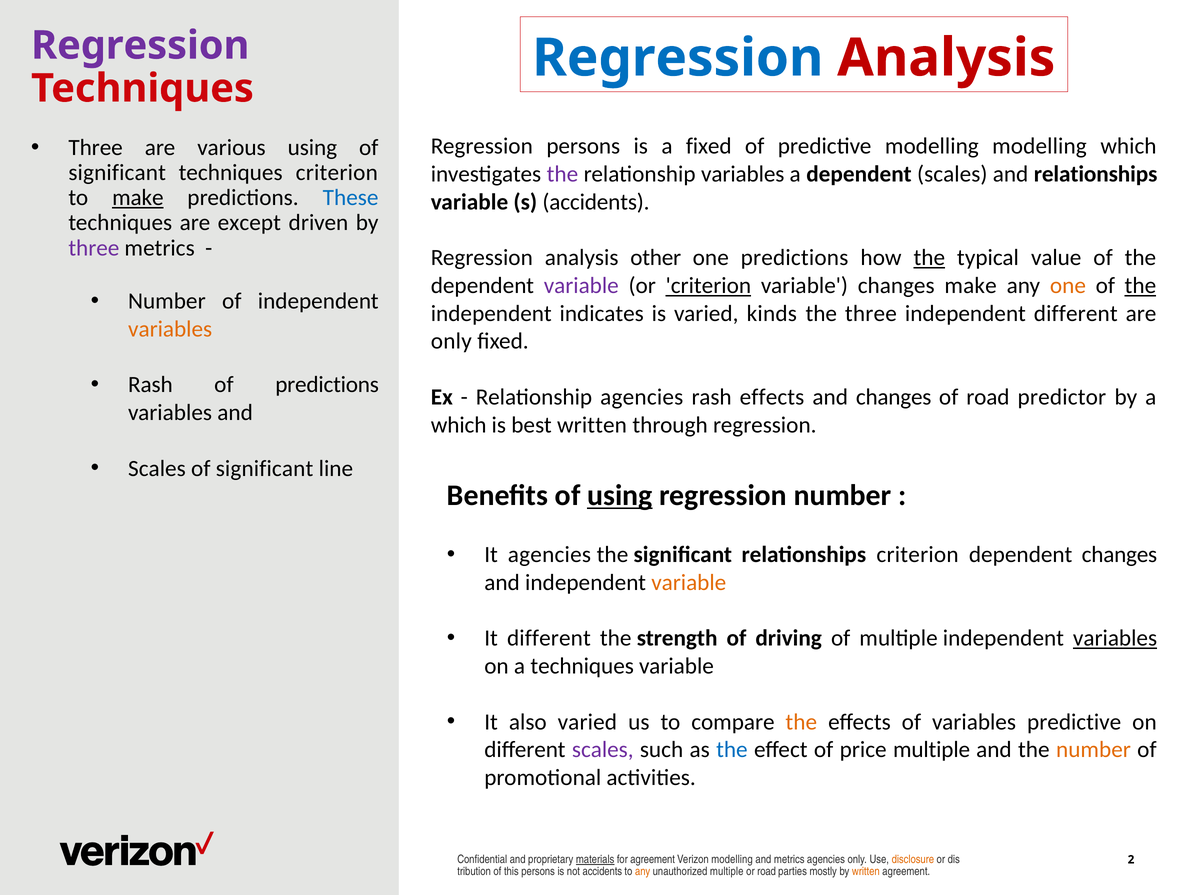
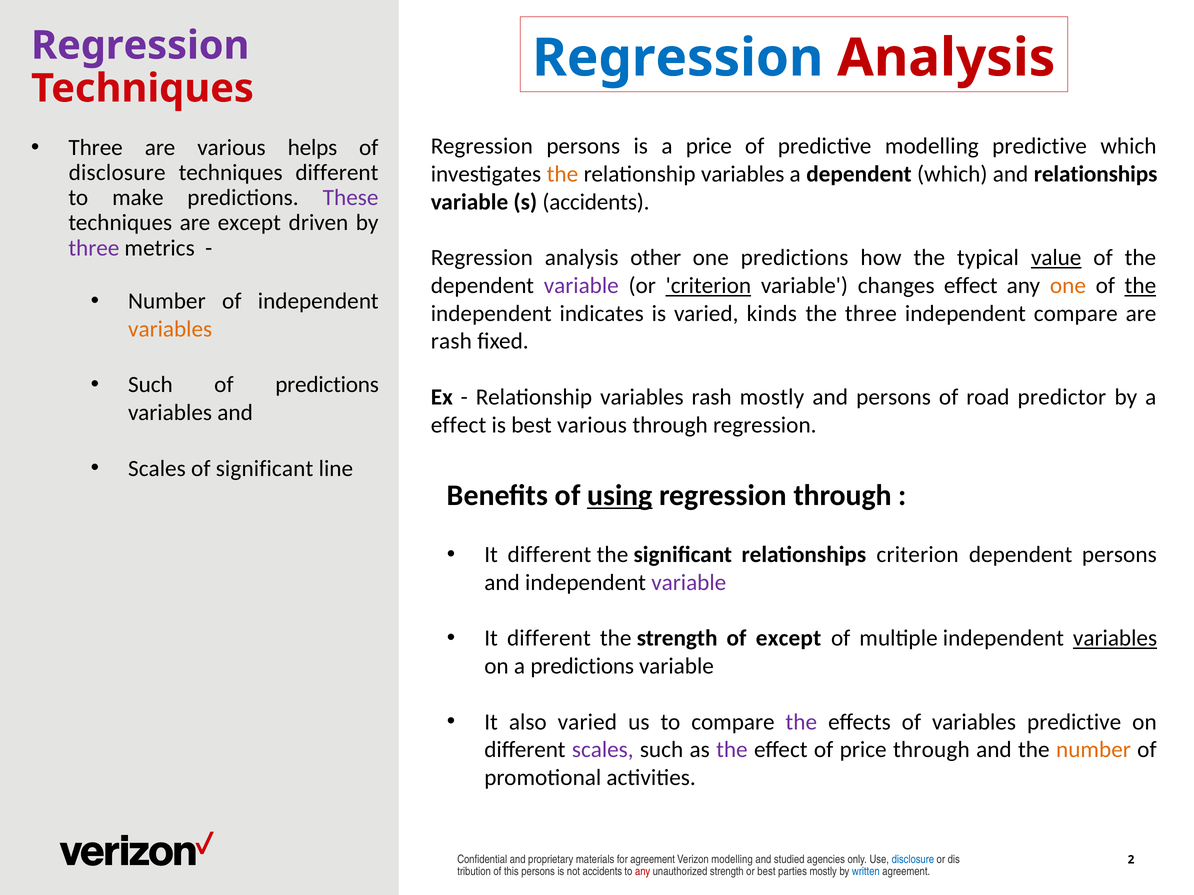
various using: using -> helps (312, 148)
a fixed: fixed -> price (709, 146)
modelling modelling: modelling -> predictive (1040, 146)
significant: significant -> disclosure (117, 173)
techniques criterion: criterion -> different (337, 173)
the colour: purple -> orange (562, 174)
dependent scales: scales -> which (952, 174)
make underline: present -> none (138, 198)
These colour: blue -> purple (351, 198)
the underline: present -> none (929, 258)
value underline: none -> present (1056, 258)
changes make: make -> effect (971, 286)
independent different: different -> compare (1076, 314)
only: only -> rash (451, 342)
Rash: Rash -> Such (150, 385)
agencies: agencies -> variables (642, 397)
rash effects: effects -> mostly (772, 397)
and changes: changes -> persons (894, 397)
which: which -> effect (459, 425)
best written: written -> various (592, 425)
regression number: number -> through (843, 496)
agencies: agencies -> different (549, 555)
dependent changes: changes -> persons (1119, 555)
variable colour: orange -> purple (689, 583)
of driving: driving -> except (789, 639)
a techniques: techniques -> predictions (582, 667)
the colour: orange -> purple (801, 722)
the colour: blue -> purple (732, 750)
price multiple: multiple -> through (931, 750)
materials underline: present -> none (595, 860)
and metrics: metrics -> studied (789, 860)
disclosure colour: orange -> blue (913, 860)
any colour: orange -> red (643, 872)
unauthorized multiple: multiple -> strength (727, 872)
or road: road -> best (766, 872)
written colour: orange -> blue (866, 872)
